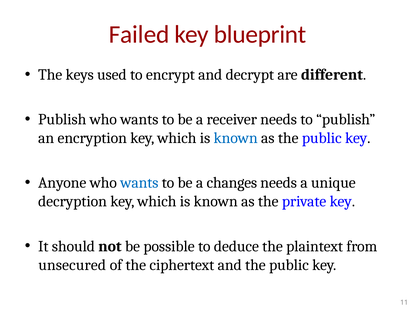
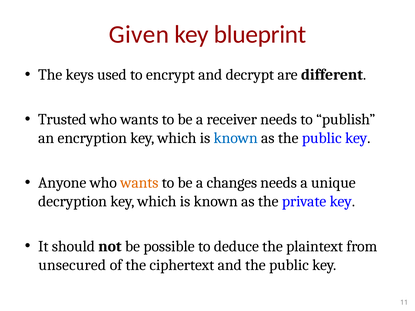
Failed: Failed -> Given (139, 35)
Publish: Publish -> Trusted (62, 120)
wants colour: blue -> orange (139, 183)
